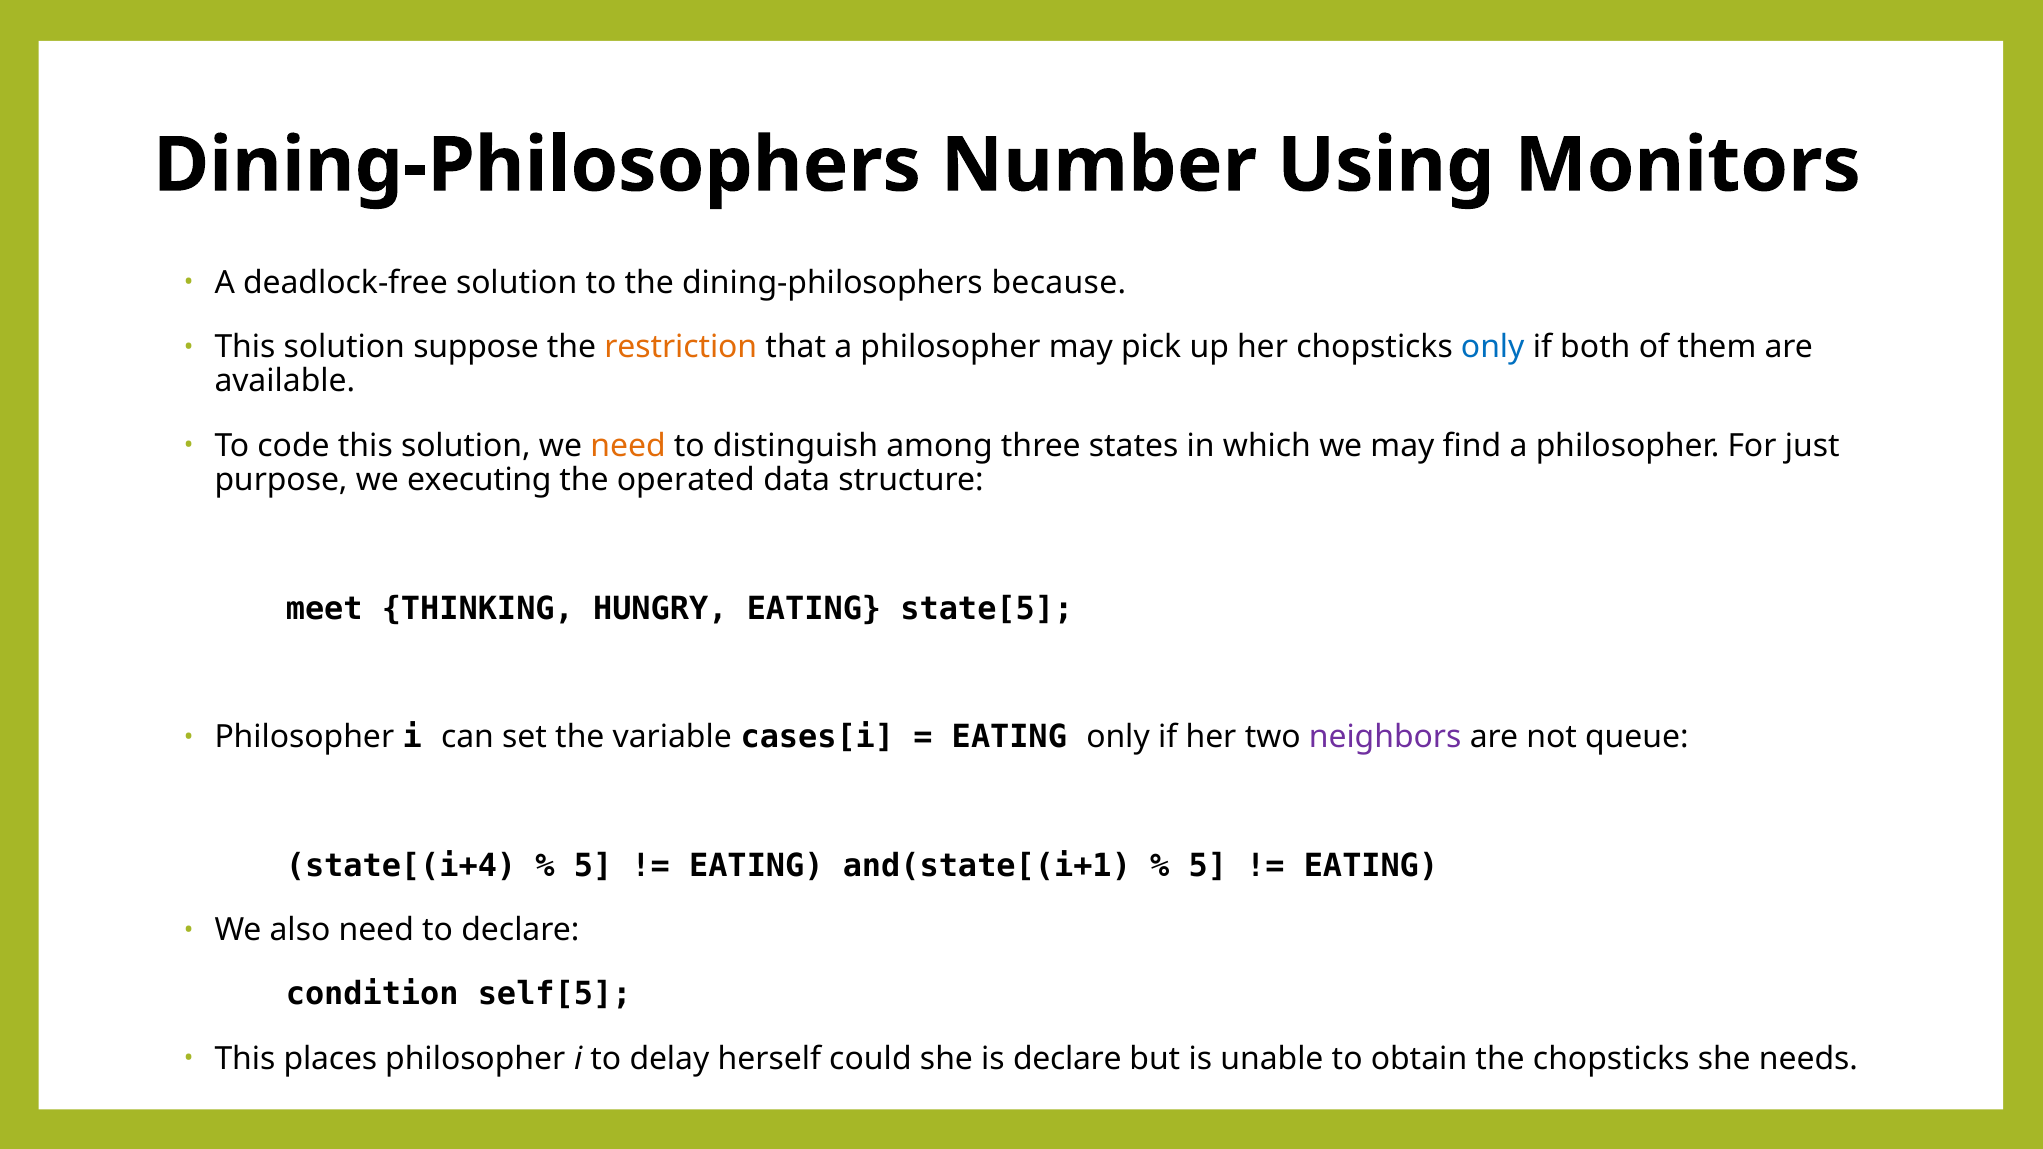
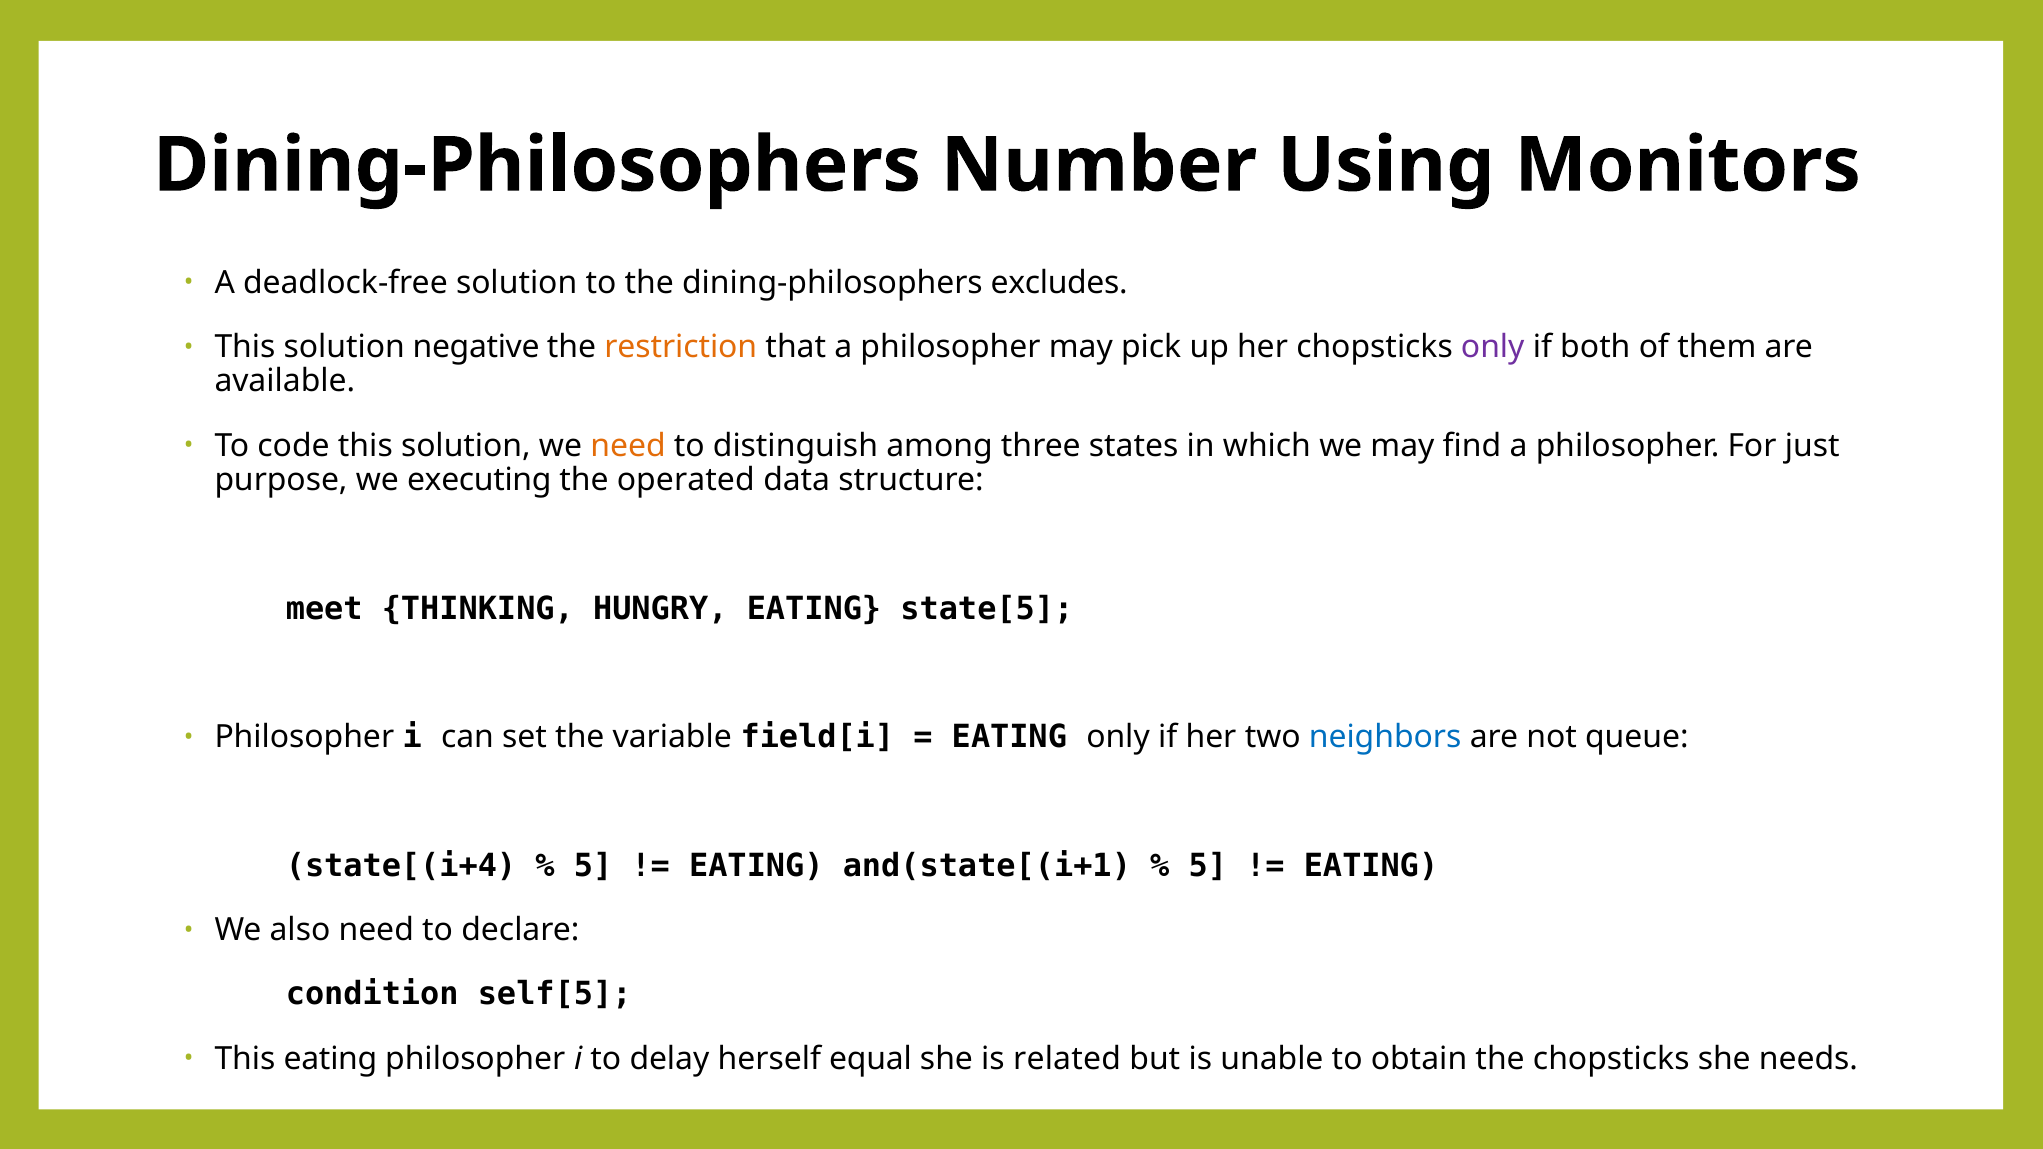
because: because -> excludes (1059, 283)
suppose: suppose -> negative (476, 347)
only colour: blue -> purple (1493, 347)
cases[i: cases[i -> field[i (817, 737)
neighbors colour: purple -> blue (1385, 737)
This places: places -> eating (330, 1059)
could: could -> equal (871, 1059)
is declare: declare -> related (1067, 1059)
